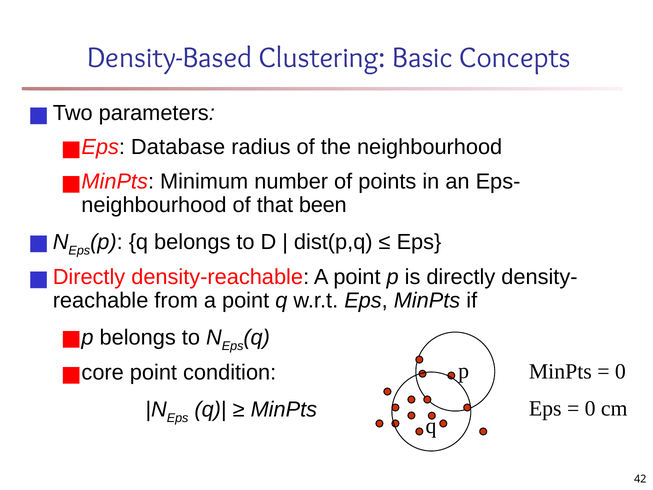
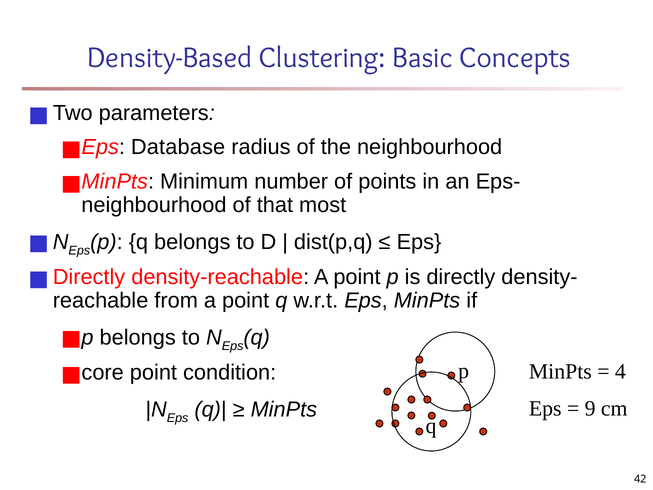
been: been -> most (323, 205)
0: 0 -> 4 (620, 371)
0: 0 -> 9 (590, 408)
